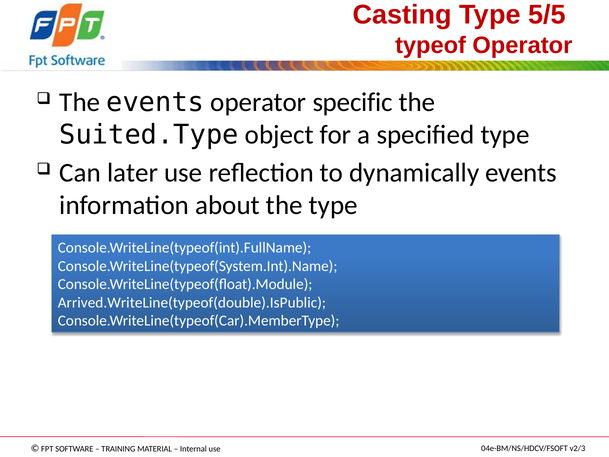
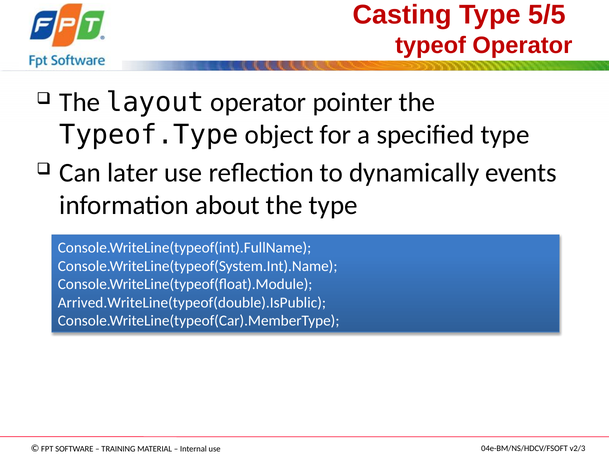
The events: events -> layout (155, 102)
specific: specific -> pointer (353, 102)
Suited.Type: Suited.Type -> Typeof.Type (149, 135)
